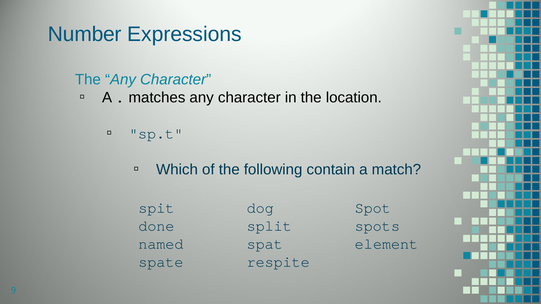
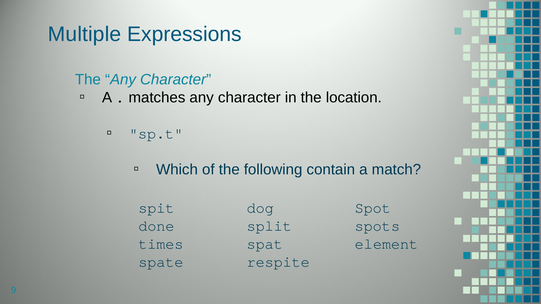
Number: Number -> Multiple (85, 34)
named: named -> times (161, 244)
